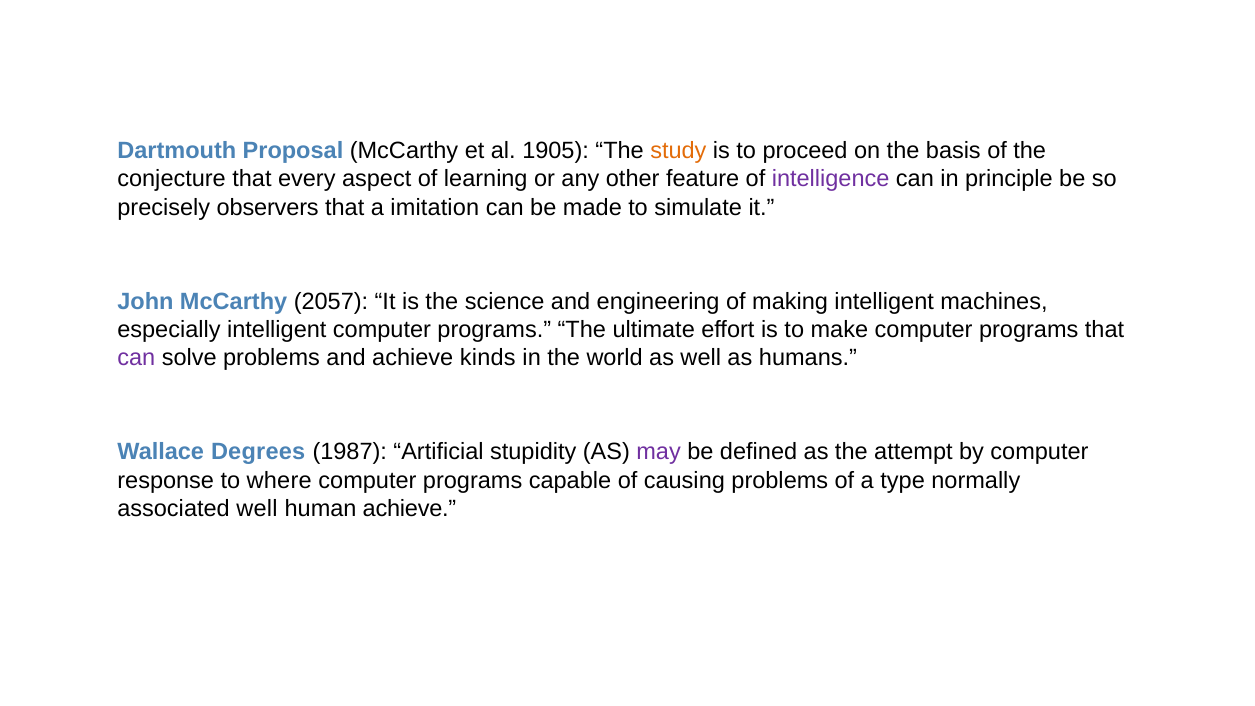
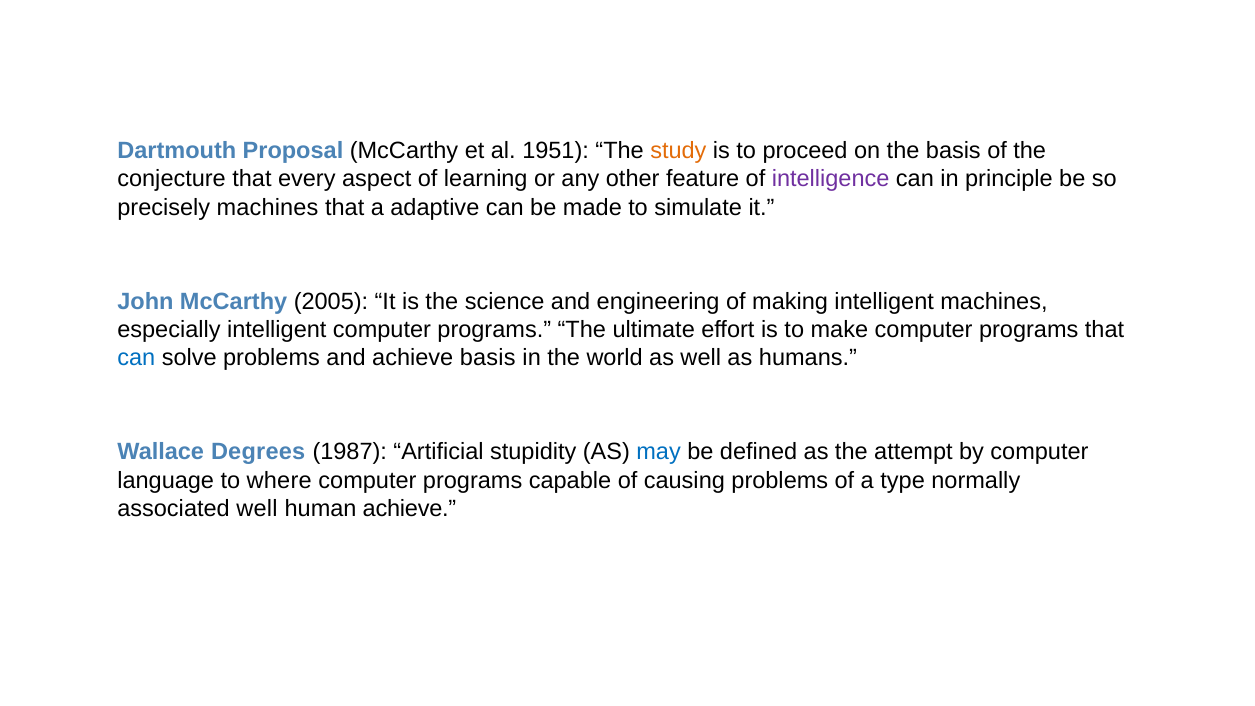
1905: 1905 -> 1951 (556, 151)
precisely observers: observers -> machines (268, 207)
imitation: imitation -> adaptive (435, 207)
2057: 2057 -> 2005 (331, 301)
can colour: purple -> blue (136, 358)
achieve kinds: kinds -> basis (488, 358)
may colour: purple -> blue (659, 452)
response: response -> language (166, 480)
